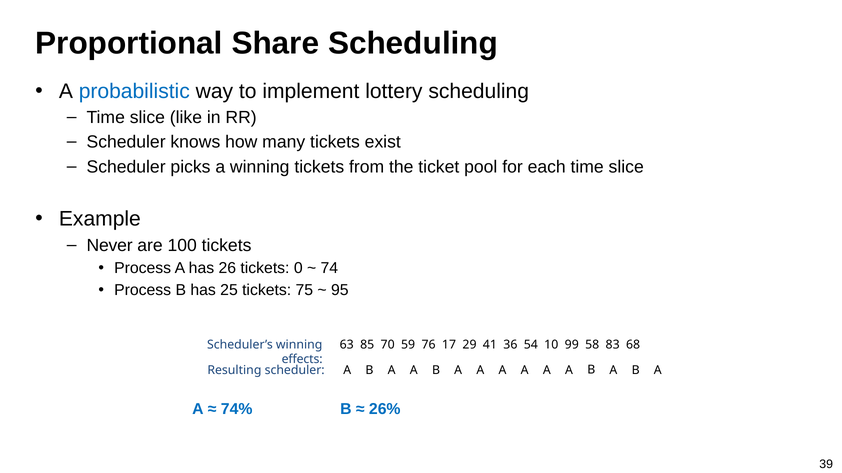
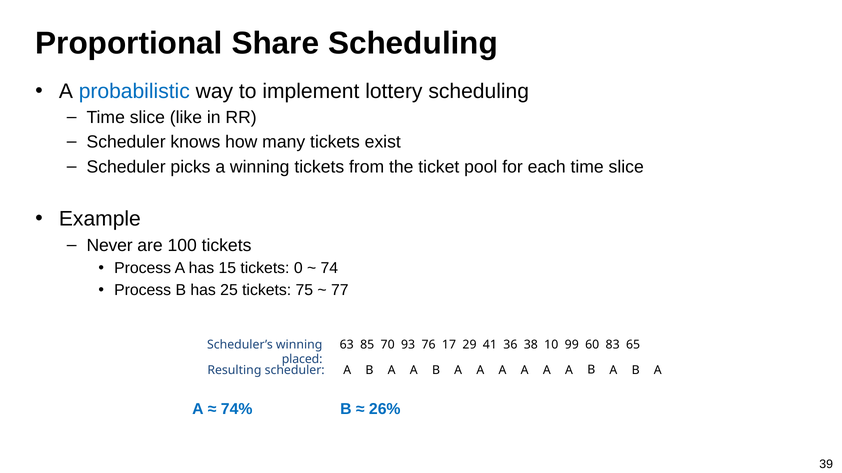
26: 26 -> 15 (227, 269)
95: 95 -> 77 (340, 291)
59: 59 -> 93 (408, 345)
54: 54 -> 38 (531, 345)
58: 58 -> 60 (592, 345)
68: 68 -> 65 (633, 345)
effects: effects -> placed (302, 360)
